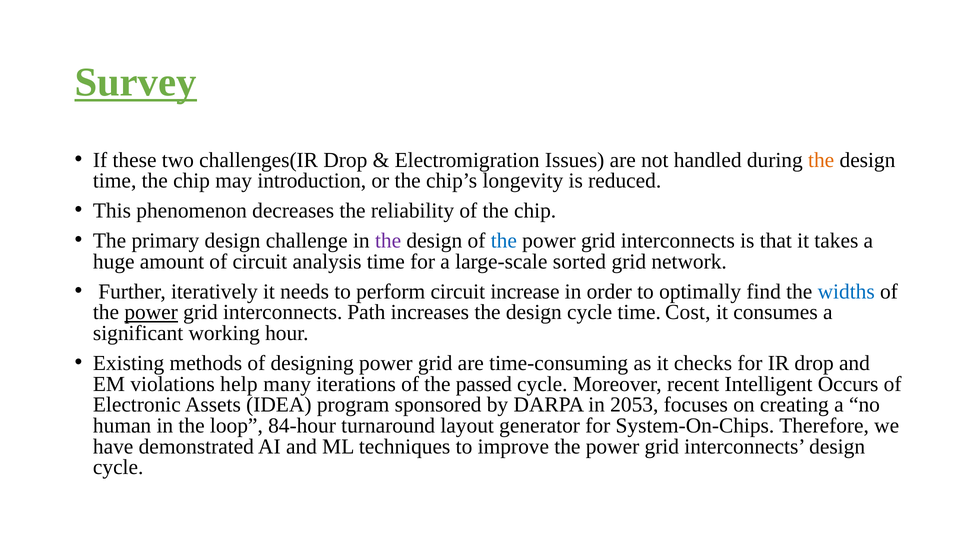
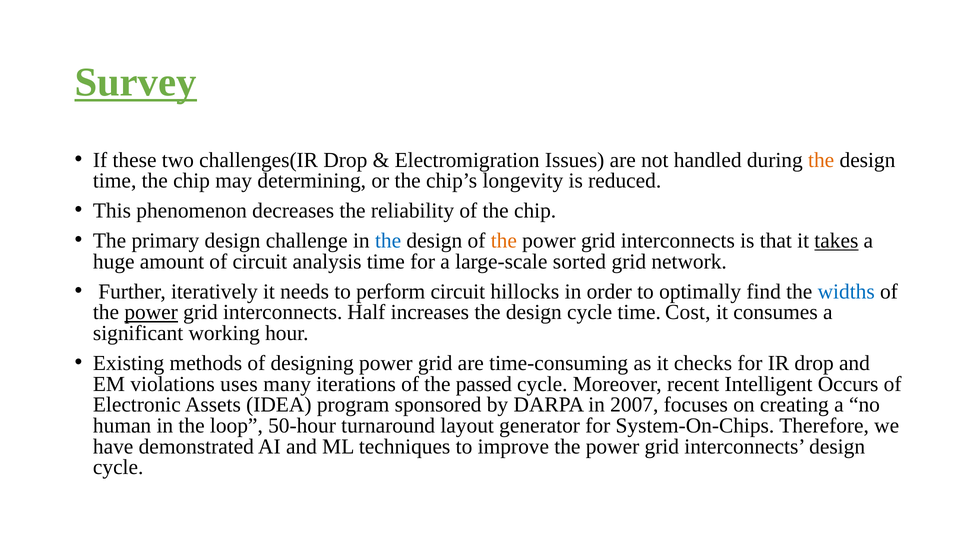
introduction: introduction -> determining (312, 181)
the colour: purple -> blue (388, 241)
the colour: blue -> orange (504, 241)
takes underline: none -> present (836, 241)
increase: increase -> hillocks (525, 291)
Path: Path -> Half (366, 312)
help: help -> uses (239, 384)
2053: 2053 -> 2007 (634, 405)
84-hour: 84-hour -> 50-hour (302, 425)
